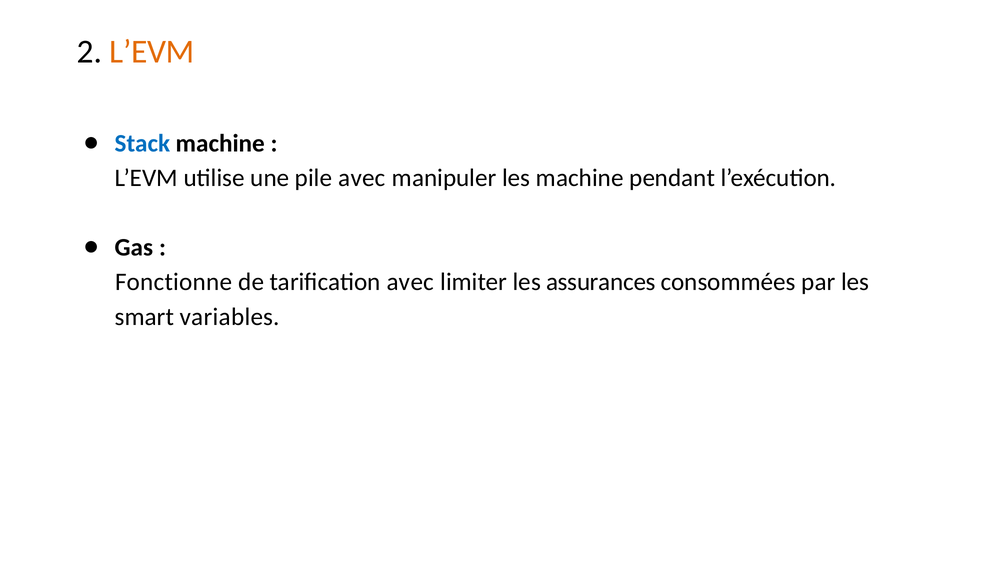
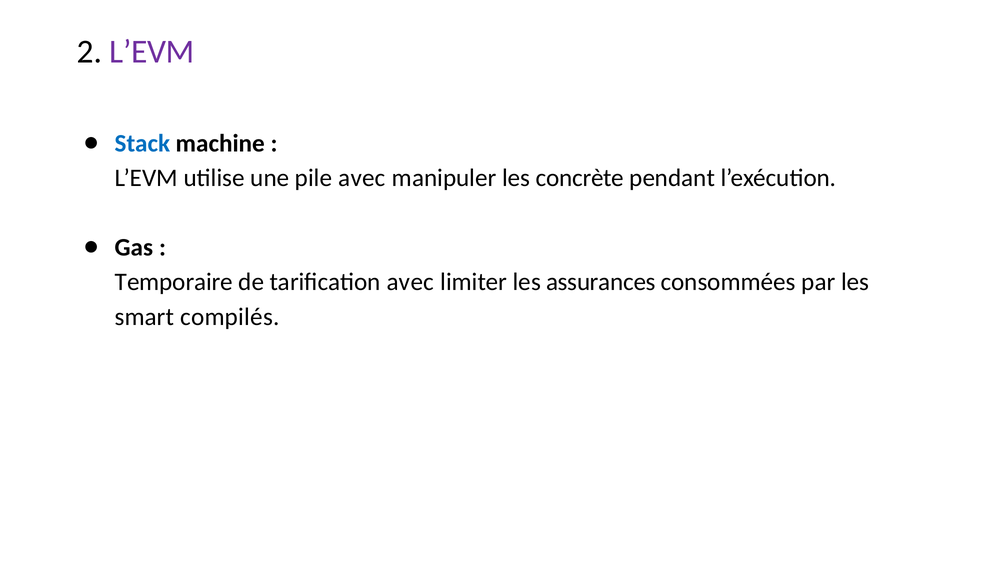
L’EVM colour: orange -> purple (152, 52)
les machine: machine -> concrète (580, 178)
Fonctionne: Fonctionne -> Temporaire (174, 282)
variables: variables -> compilés (230, 317)
